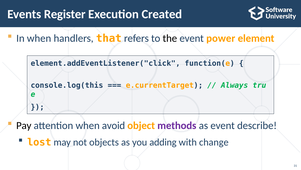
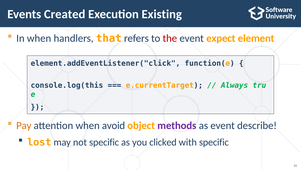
Register: Register -> Created (65, 14)
Created: Created -> Existing (162, 14)
the colour: black -> red (170, 38)
power: power -> expect (221, 38)
Pay colour: black -> orange (24, 125)
not objects: objects -> specific (104, 142)
adding: adding -> clicked (163, 142)
with change: change -> specific (214, 142)
